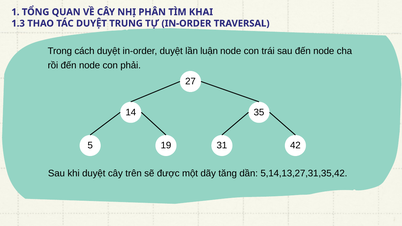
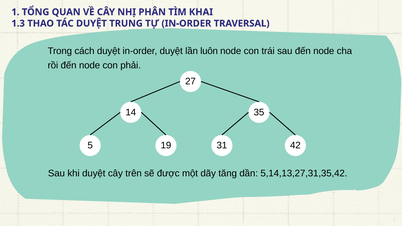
luận: luận -> luôn (209, 51)
